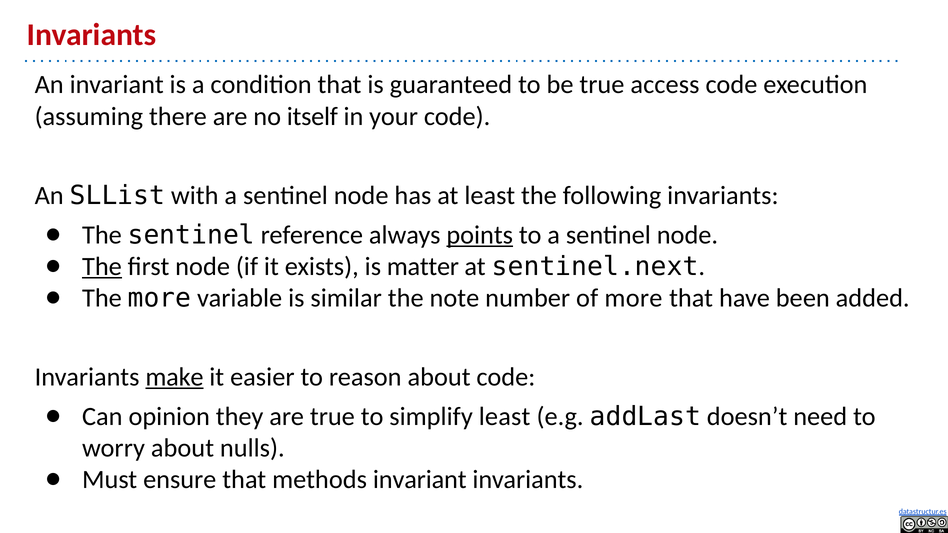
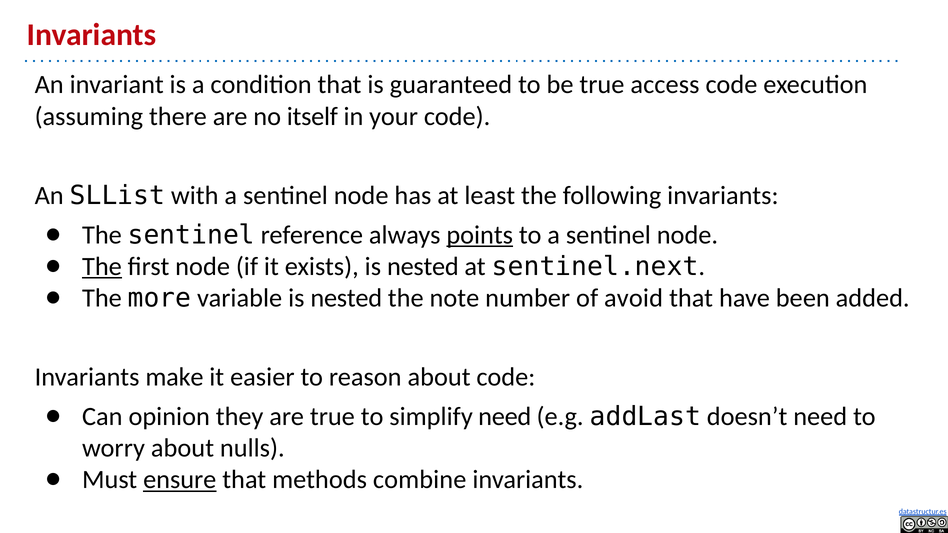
exists is matter: matter -> nested (423, 267)
variable is similar: similar -> nested (346, 298)
of more: more -> avoid (634, 298)
make underline: present -> none (174, 377)
simplify least: least -> need (505, 417)
ensure underline: none -> present (180, 480)
methods invariant: invariant -> combine (420, 480)
